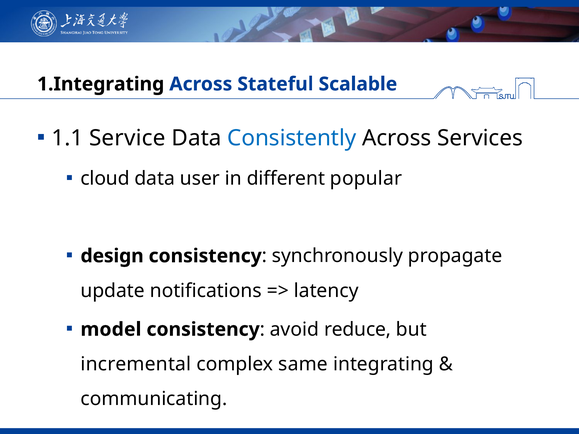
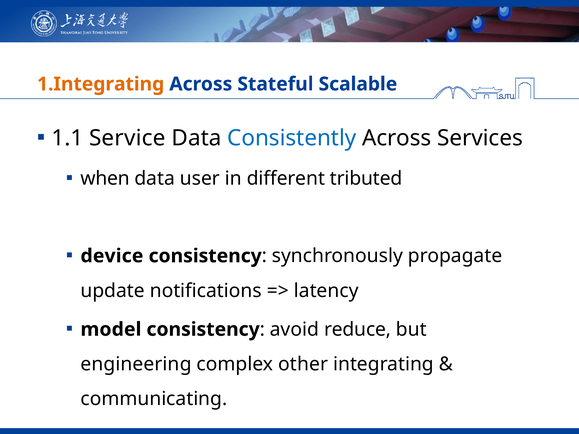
1.Integrating colour: black -> orange (101, 84)
cloud: cloud -> when (105, 179)
popular: popular -> tributed (366, 179)
design: design -> device (112, 256)
incremental: incremental -> engineering (136, 364)
same: same -> other (303, 364)
